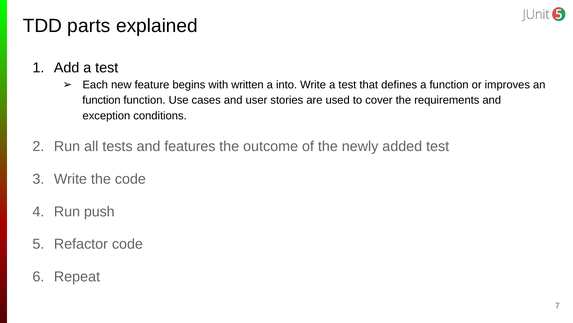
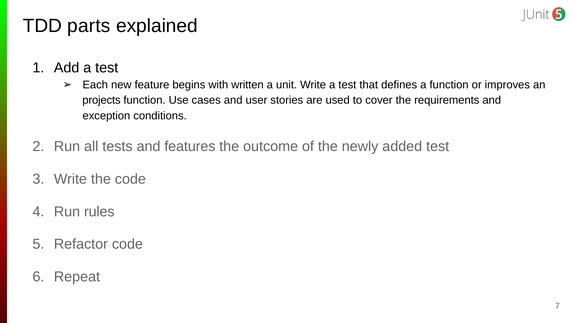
into: into -> unit (287, 85)
function: function -> projects (101, 100)
push: push -> rules (99, 211)
